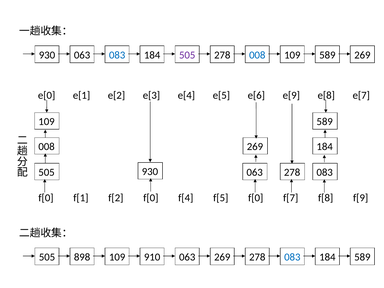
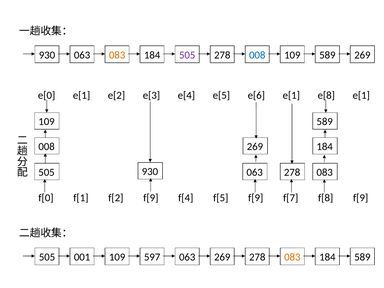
083 colour: blue -> orange (117, 55)
e[6 e[9: e[9 -> e[1 (291, 95)
e[8 e[7: e[7 -> e[1 (361, 95)
f[2 f[0: f[0 -> f[9 (151, 198)
f[5 f[0: f[0 -> f[9 (256, 198)
898: 898 -> 001 (82, 257)
910: 910 -> 597 (152, 257)
083 colour: blue -> orange (292, 257)
